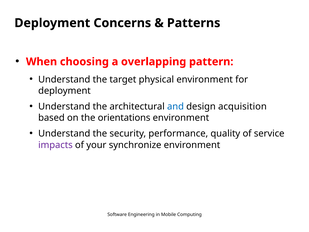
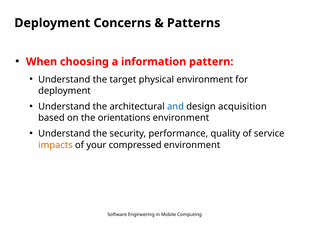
overlapping: overlapping -> information (154, 62)
impacts colour: purple -> orange (55, 145)
synchronize: synchronize -> compressed (135, 145)
